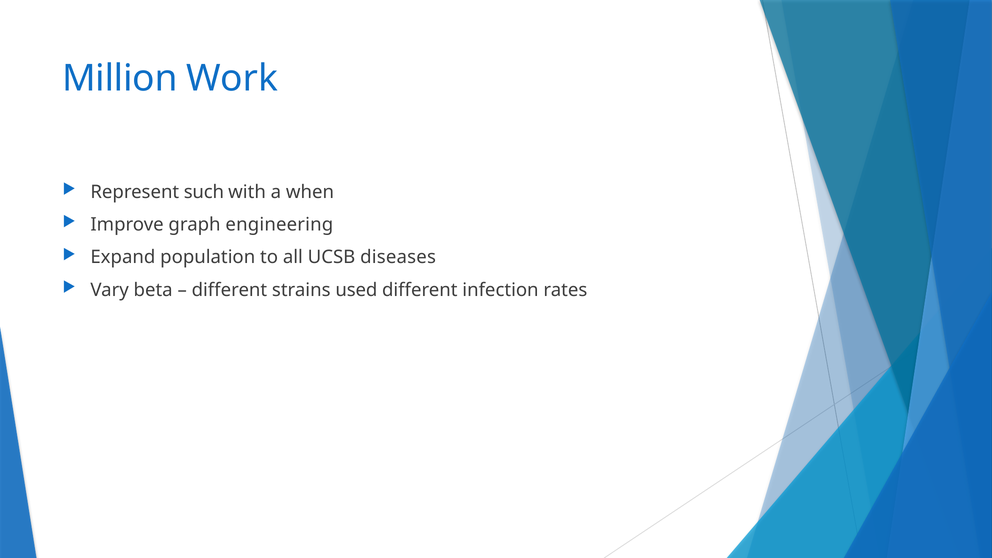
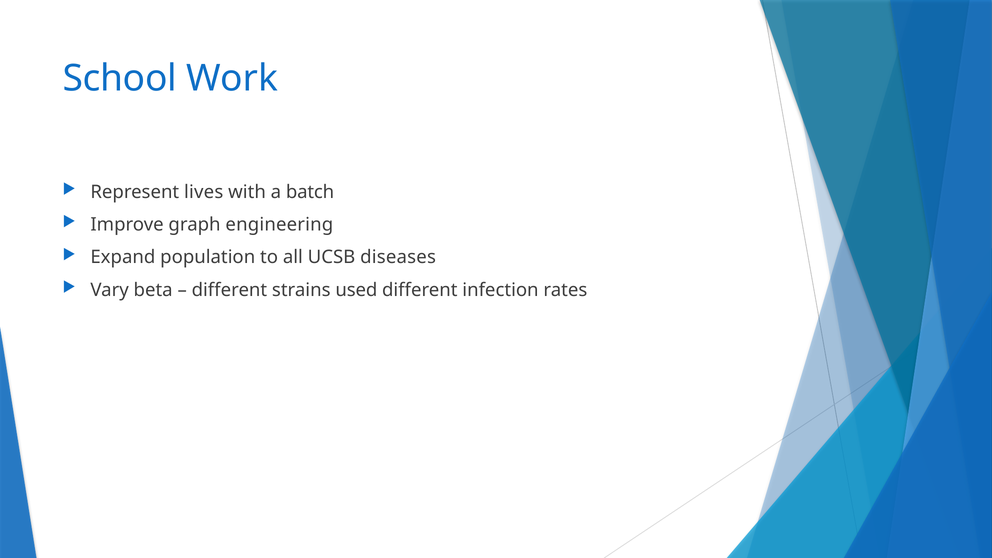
Million: Million -> School (120, 78)
such: such -> lives (204, 192)
when: when -> batch (310, 192)
